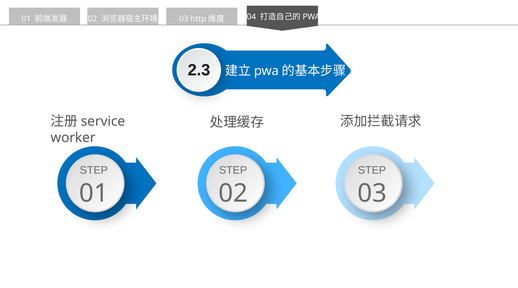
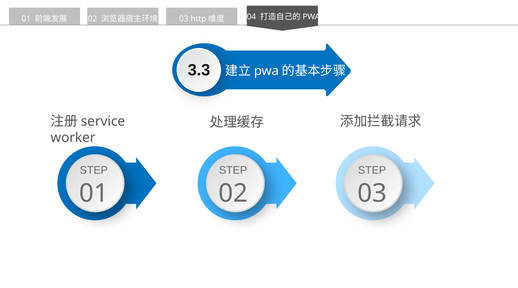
2.3: 2.3 -> 3.3 (199, 70)
